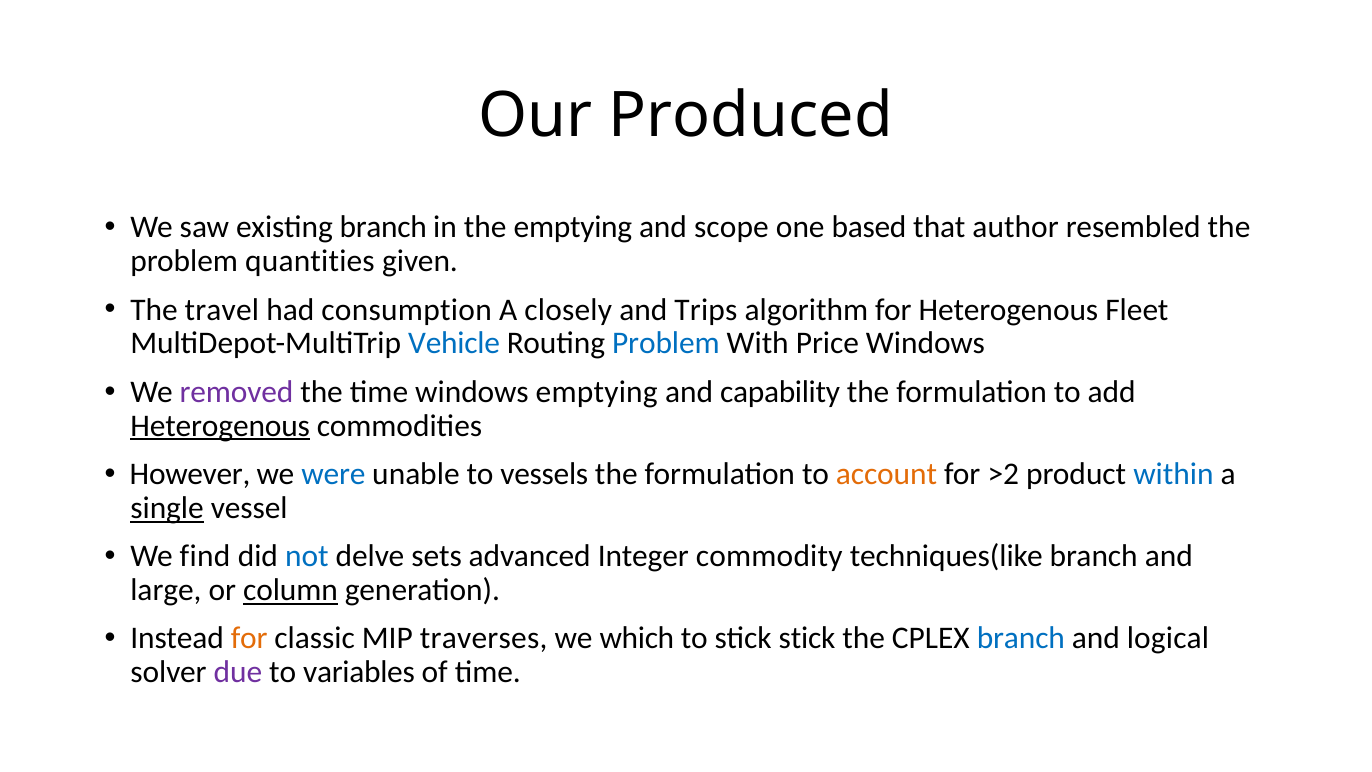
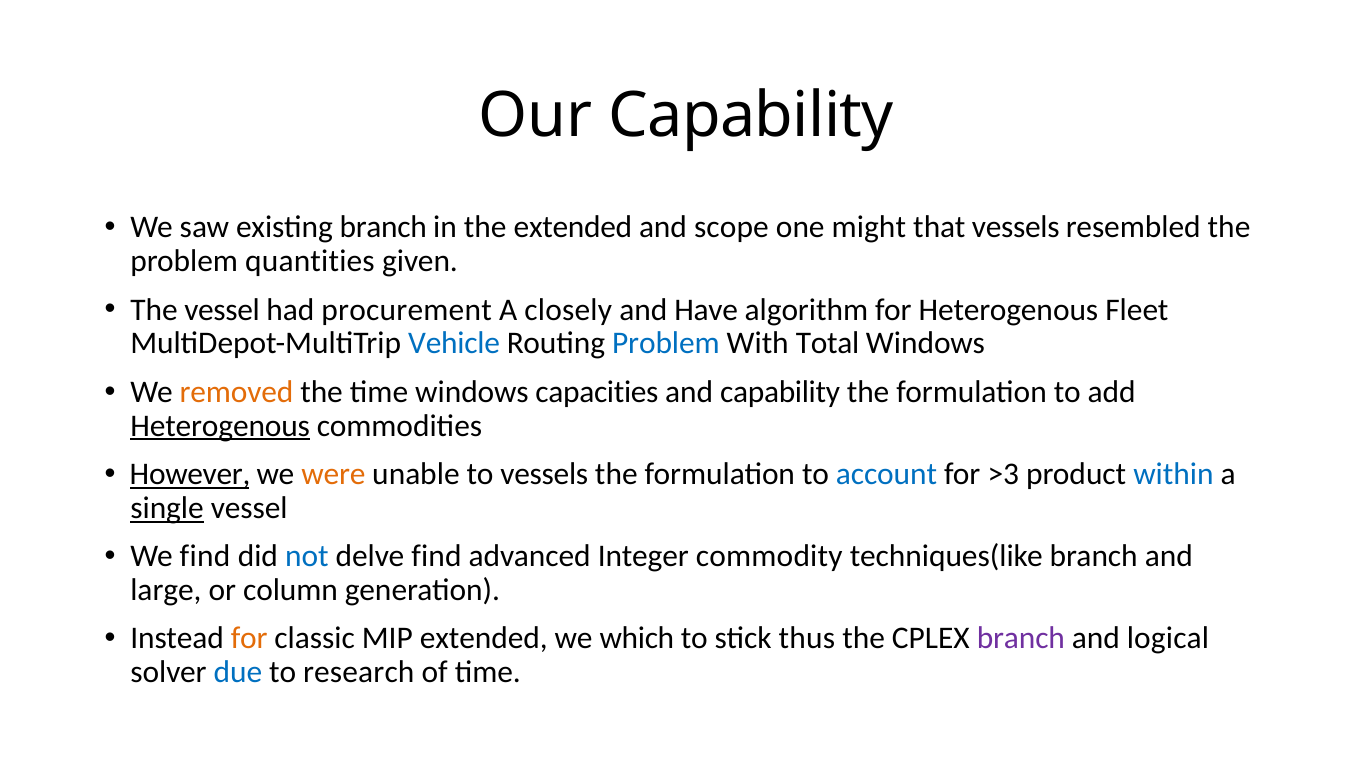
Our Produced: Produced -> Capability (751, 115)
the emptying: emptying -> extended (573, 227)
based: based -> might (869, 227)
that author: author -> vessels (1016, 227)
The travel: travel -> vessel (222, 310)
consumption: consumption -> procurement (407, 310)
Trips: Trips -> Have (706, 310)
Price: Price -> Total (828, 343)
removed colour: purple -> orange (237, 392)
windows emptying: emptying -> capacities (597, 392)
However underline: none -> present (190, 474)
were colour: blue -> orange (333, 474)
account colour: orange -> blue (886, 474)
>2: >2 -> >3 (1003, 474)
delve sets: sets -> find (437, 556)
column underline: present -> none (291, 590)
MIP traverses: traverses -> extended (484, 638)
stick stick: stick -> thus (807, 638)
branch colour: blue -> purple (1021, 638)
due colour: purple -> blue (238, 672)
variables: variables -> research (359, 672)
